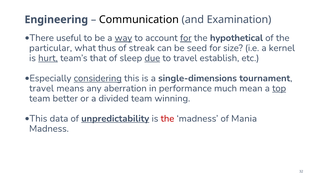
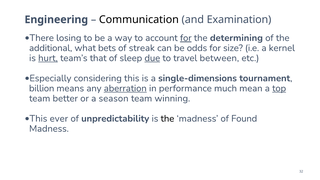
useful: useful -> losing (69, 38)
way underline: present -> none (123, 38)
hypothetical: hypothetical -> determining (236, 38)
particular: particular -> additional (51, 48)
thus: thus -> bets (107, 48)
seed: seed -> odds (197, 48)
establish: establish -> between (219, 58)
considering underline: present -> none (98, 78)
travel: travel -> billion (42, 88)
aberration underline: none -> present (125, 88)
divided: divided -> season (114, 98)
data: data -> ever (59, 119)
unpredictability underline: present -> none (115, 119)
the colour: red -> black (167, 119)
Mania: Mania -> Found (244, 119)
